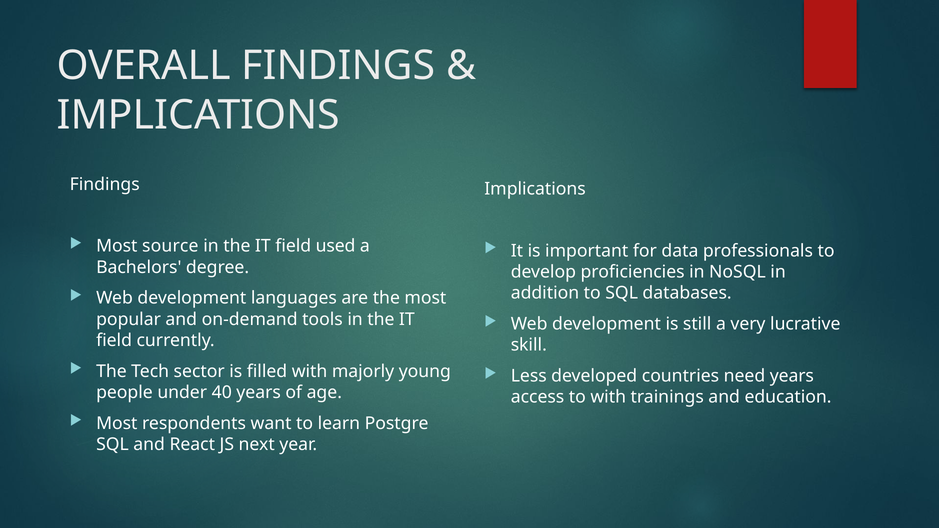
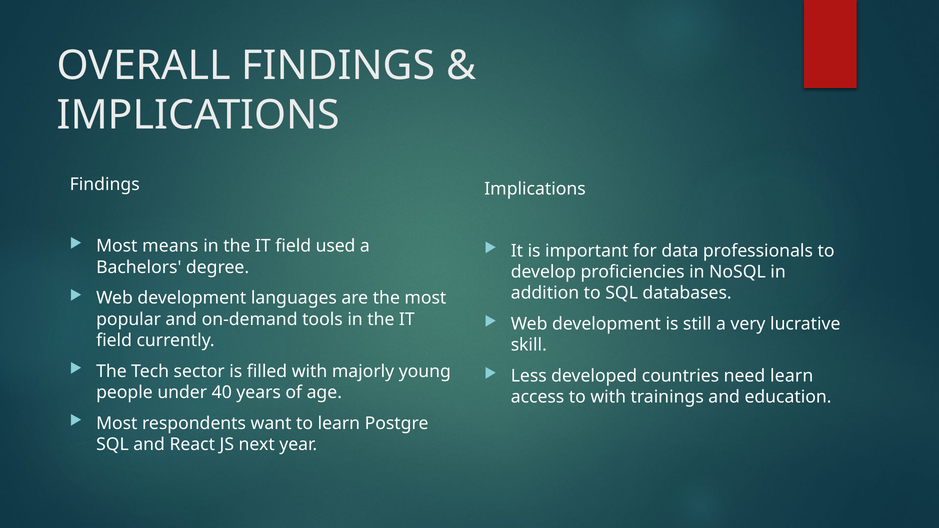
source: source -> means (170, 246)
need years: years -> learn (792, 376)
